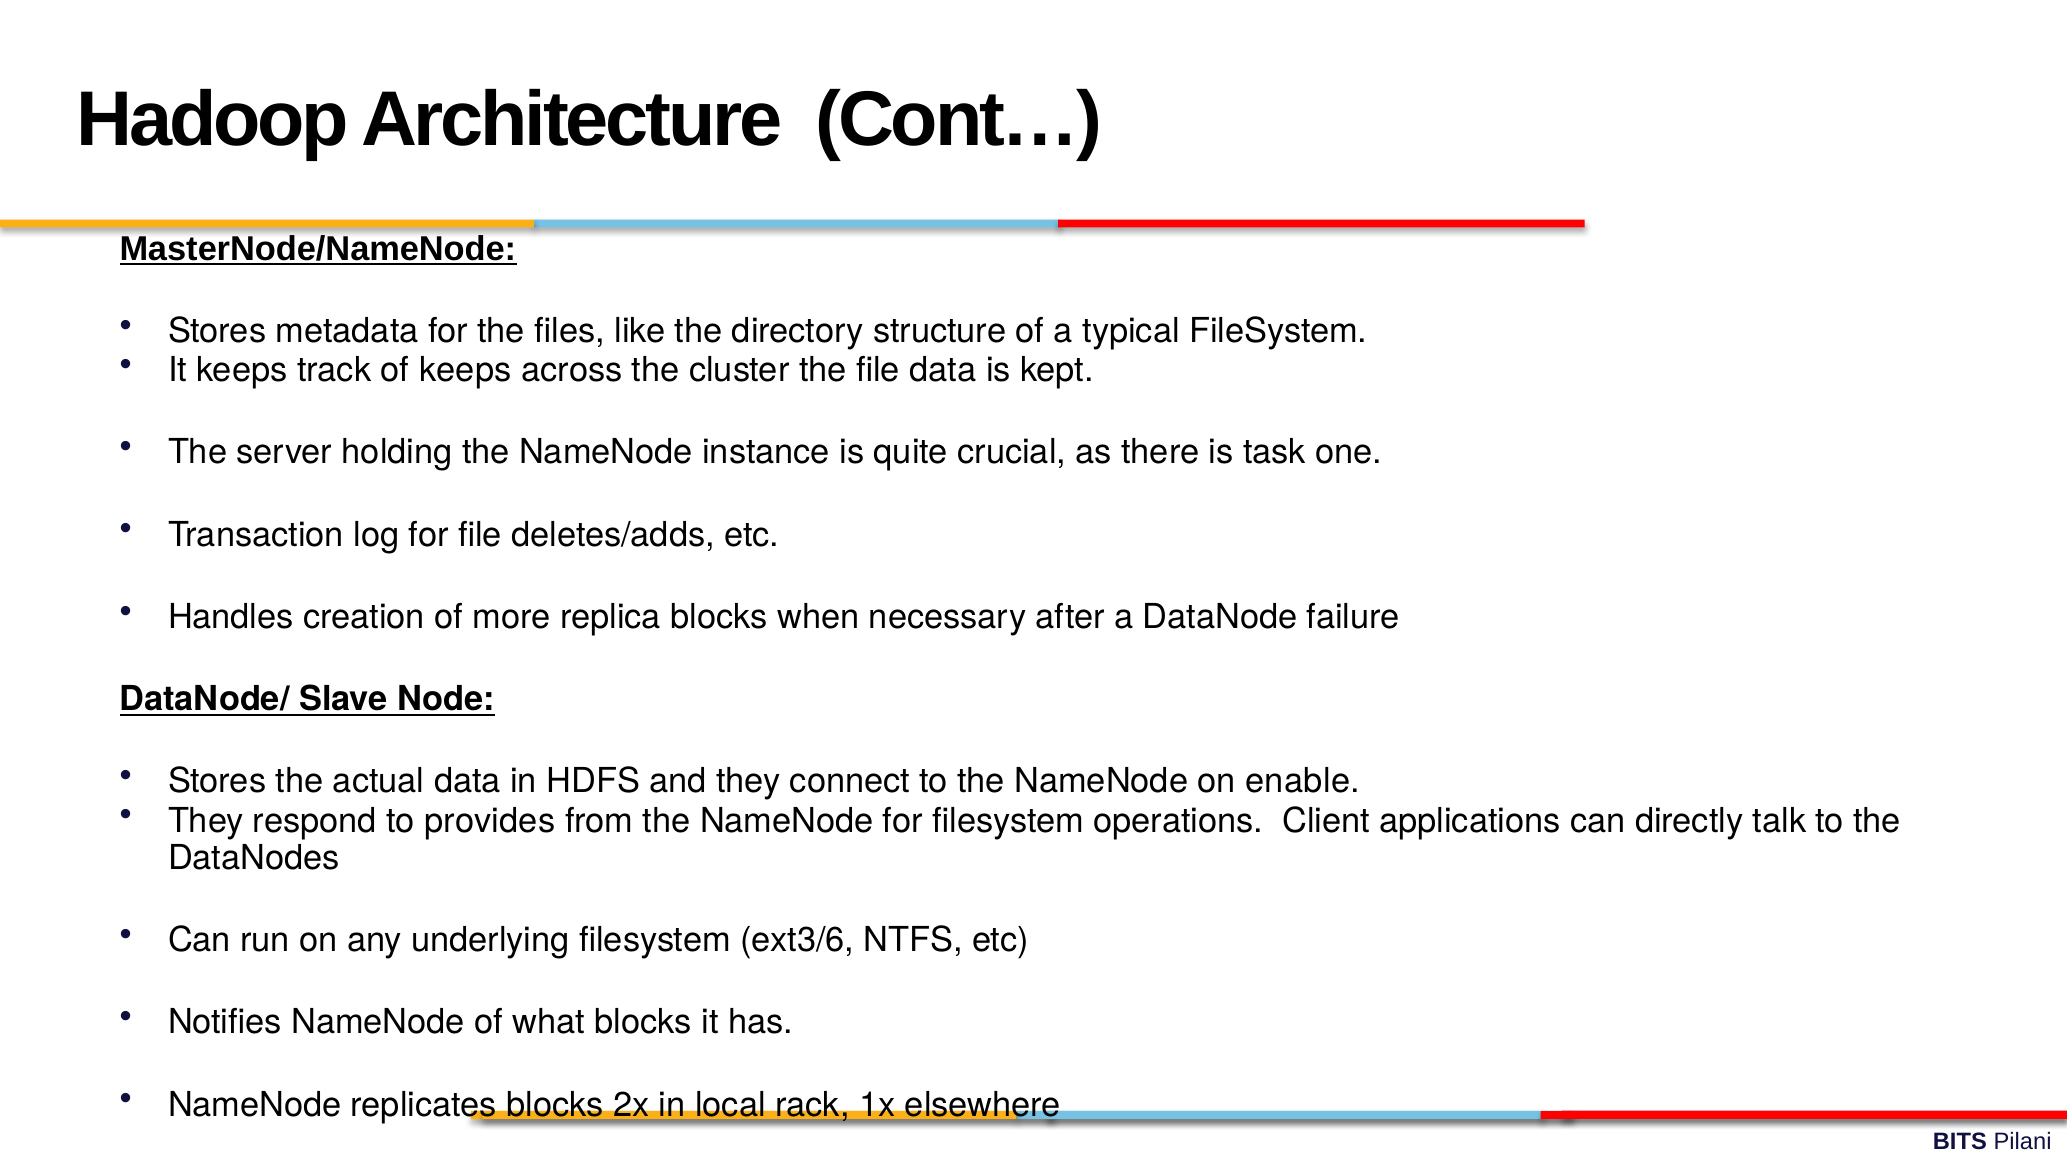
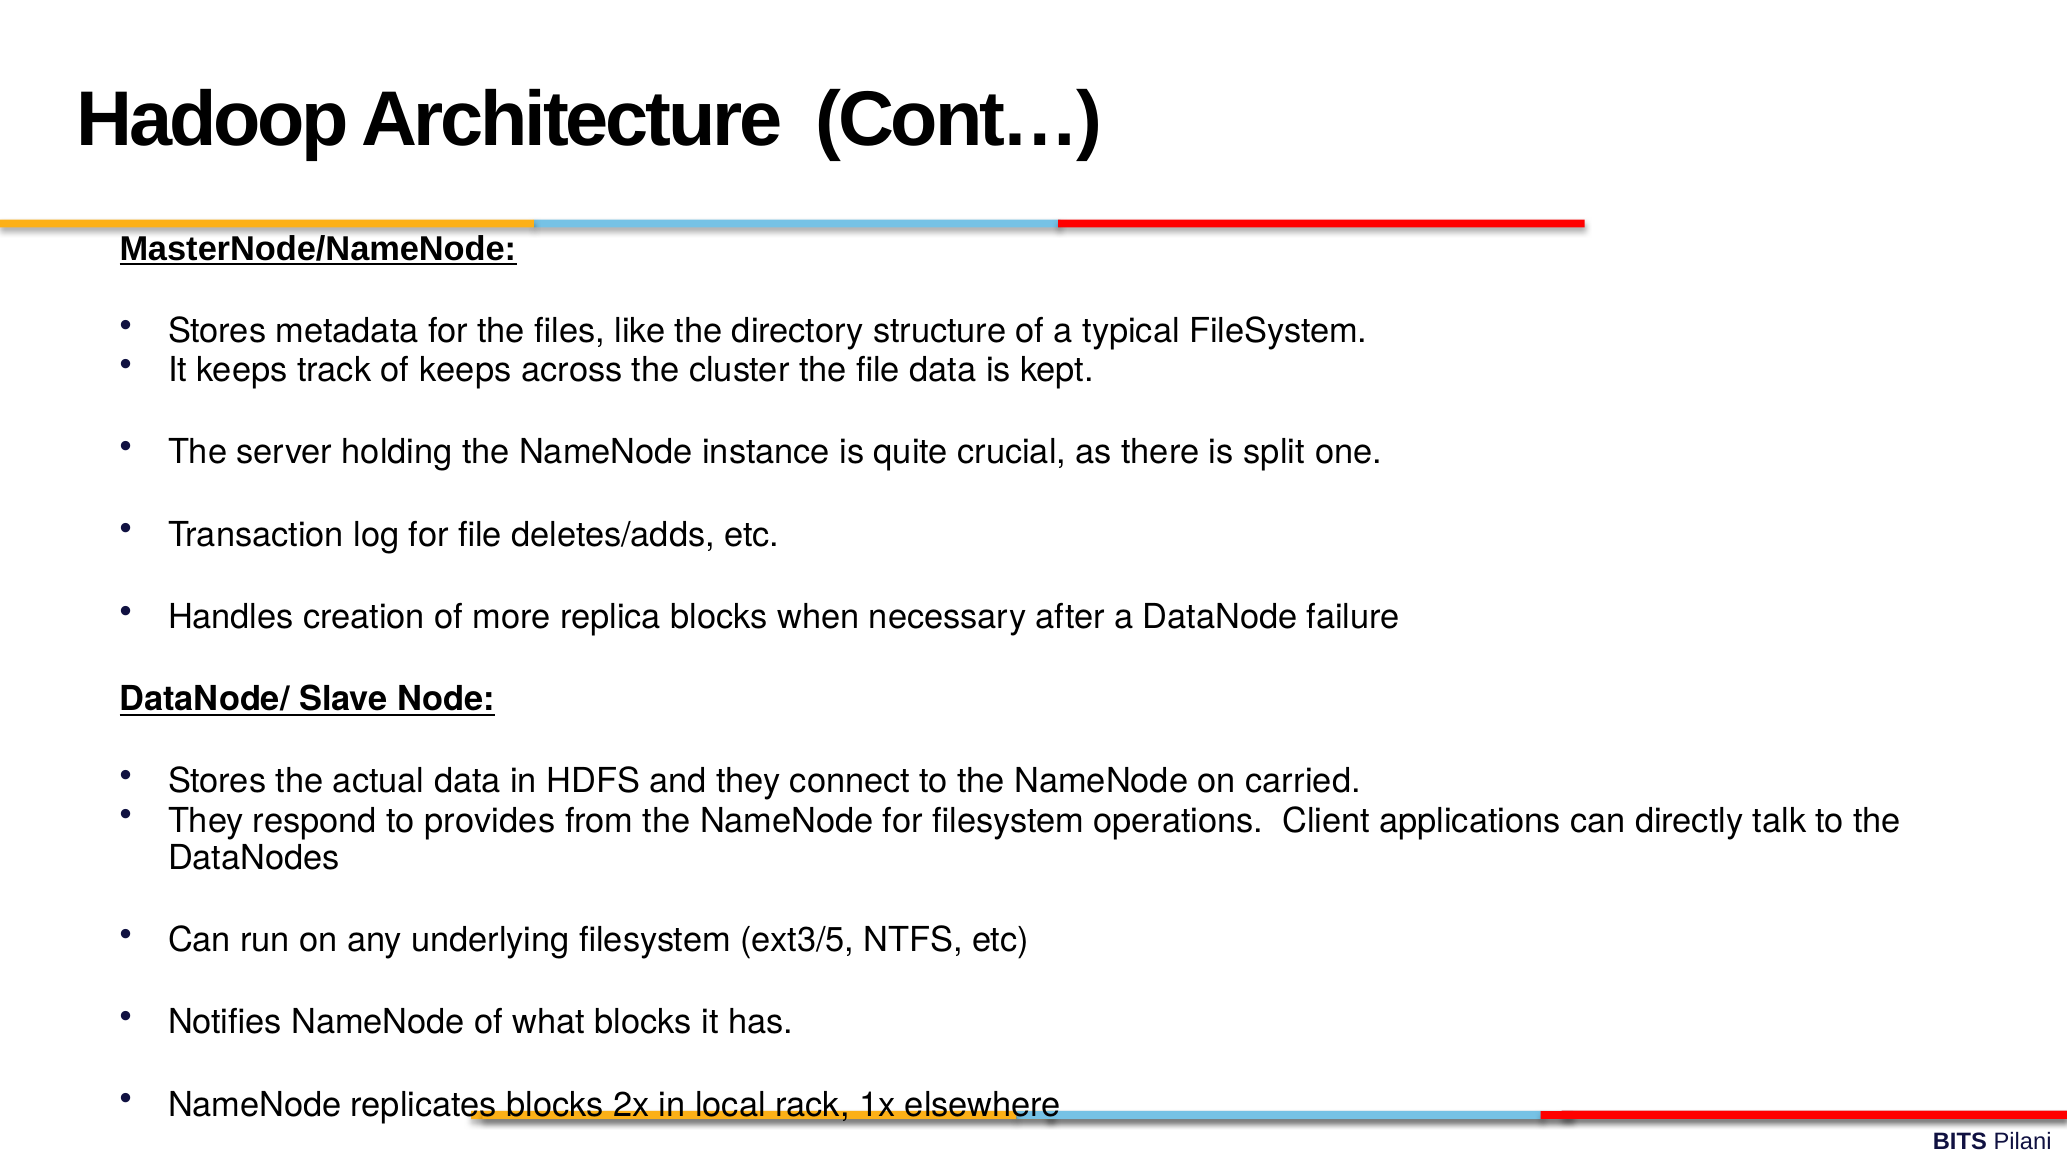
task: task -> split (1274, 452)
enable: enable -> carried (1303, 781)
ext3/6: ext3/6 -> ext3/5 (797, 940)
